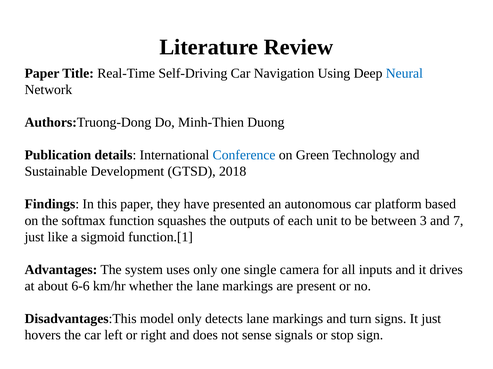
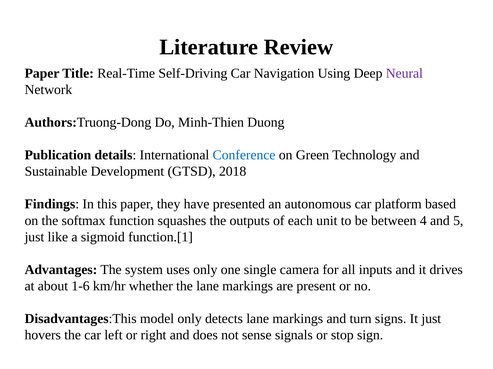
Neural colour: blue -> purple (404, 73)
3: 3 -> 4 (423, 221)
7: 7 -> 5 (458, 221)
6-6: 6-6 -> 1-6 (81, 286)
